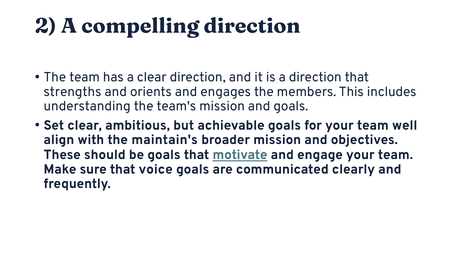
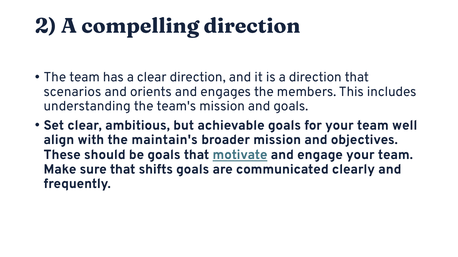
strengths: strengths -> scenarios (72, 92)
voice: voice -> shifts (156, 170)
